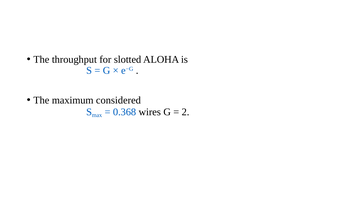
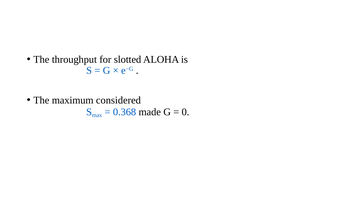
wires: wires -> made (150, 112)
2: 2 -> 0 (186, 112)
